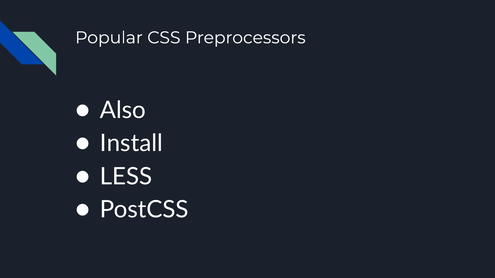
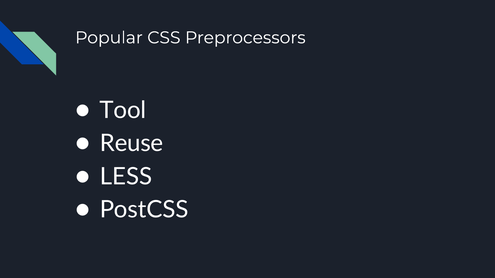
Also: Also -> Tool (123, 110)
Install: Install -> Reuse (132, 144)
